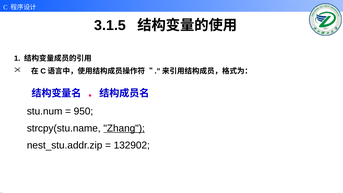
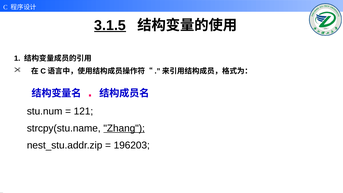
3.1.5 underline: none -> present (110, 25)
950: 950 -> 121 (83, 111)
132902: 132902 -> 196203 (132, 145)
